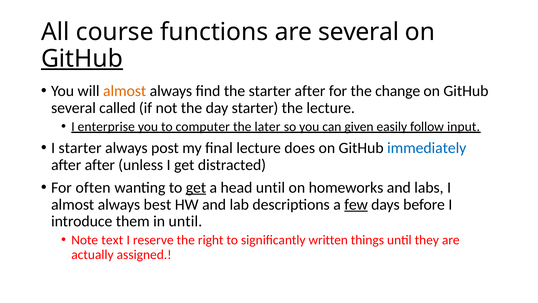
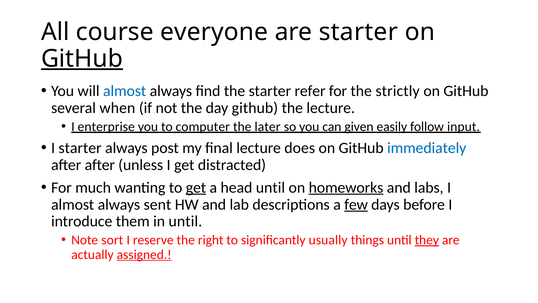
functions: functions -> everyone (214, 32)
are several: several -> starter (358, 32)
almost colour: orange -> blue (125, 91)
starter after: after -> refer (310, 91)
change: change -> strictly (398, 91)
called: called -> when (117, 108)
day starter: starter -> github (255, 108)
often: often -> much (93, 187)
homeworks underline: none -> present (346, 187)
best: best -> sent (157, 204)
text: text -> sort (112, 240)
written: written -> usually (328, 240)
they underline: none -> present (427, 240)
assigned underline: none -> present (144, 254)
